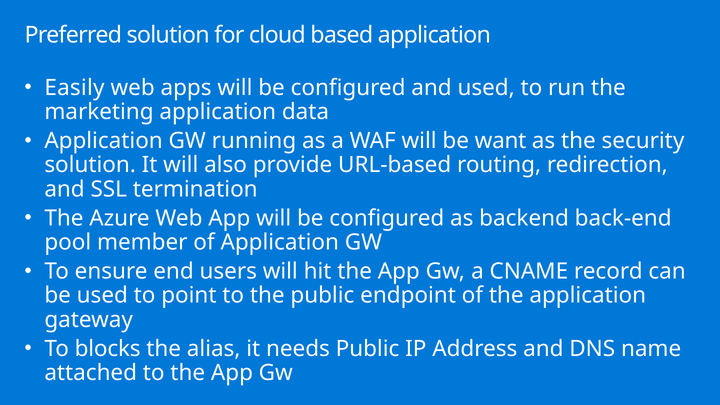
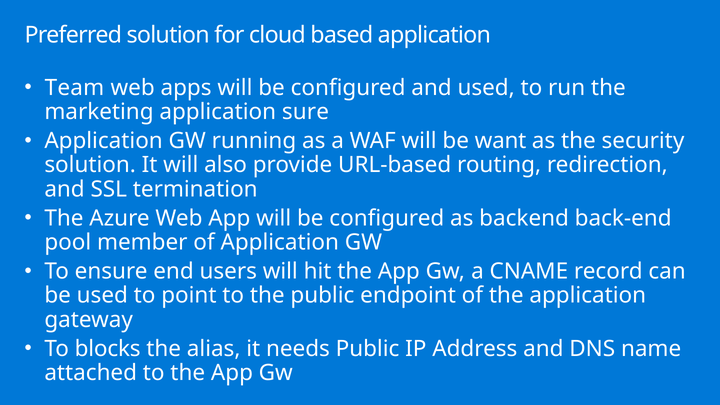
Easily: Easily -> Team (74, 88)
data: data -> sure (305, 112)
